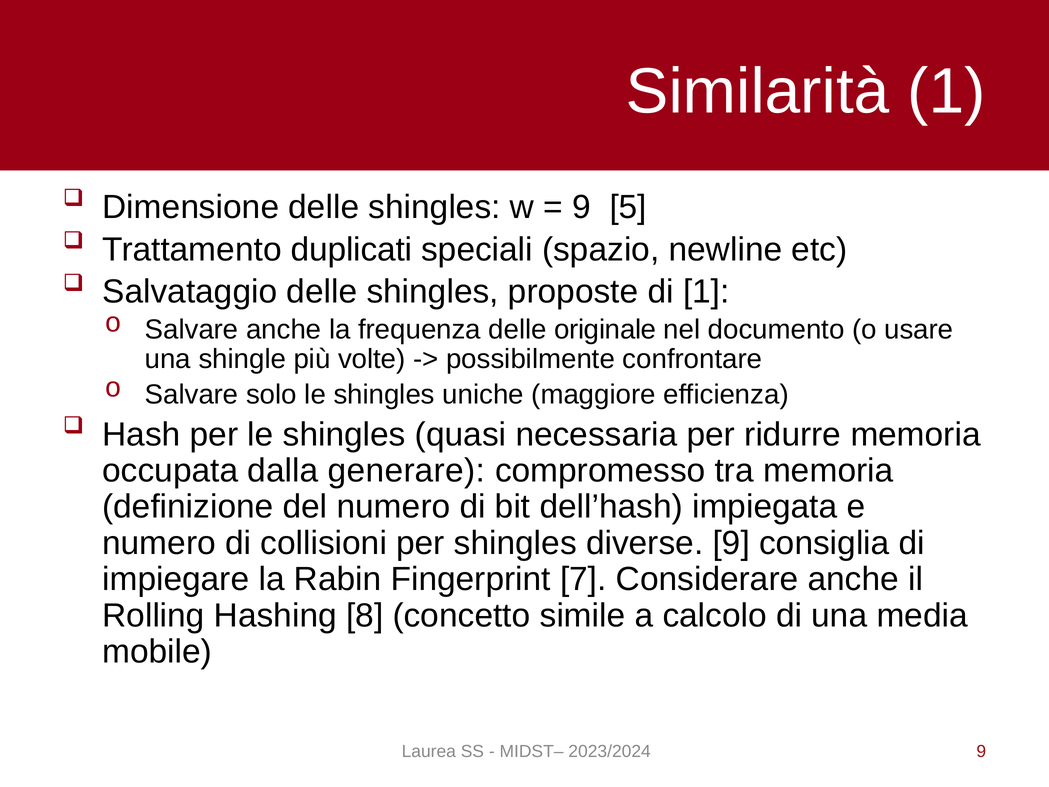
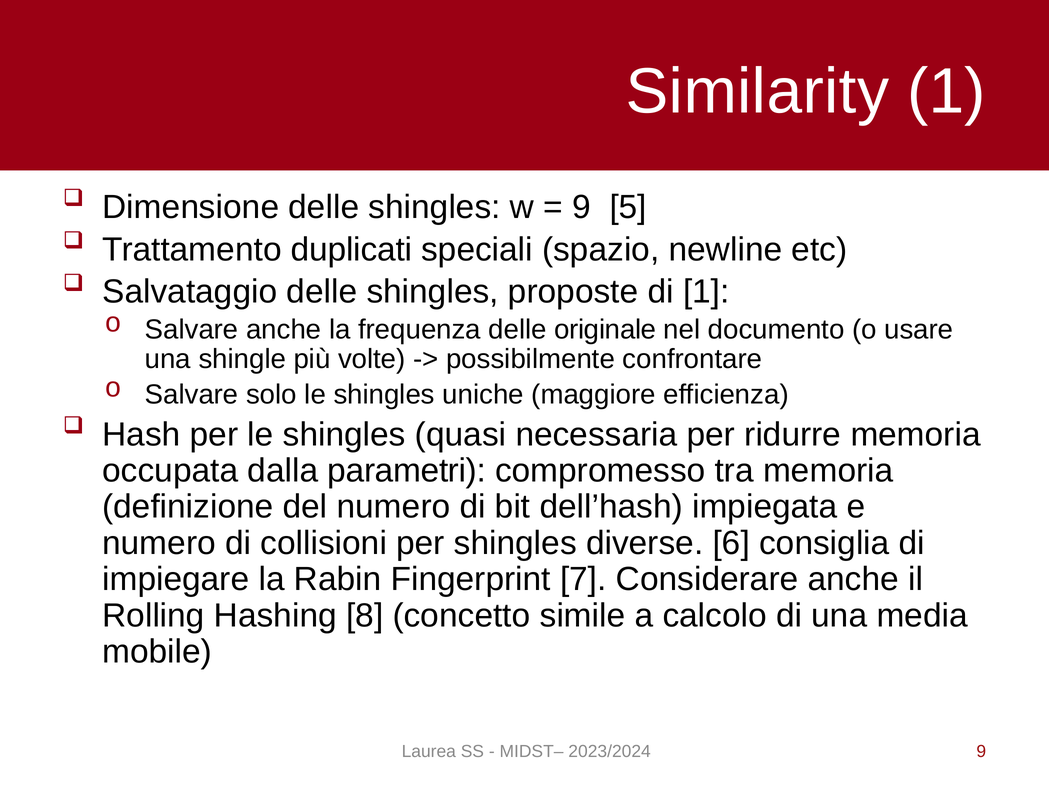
Similarità: Similarità -> Similarity (757, 92)
generare: generare -> parametri (407, 471)
diverse 9: 9 -> 6 (731, 543)
